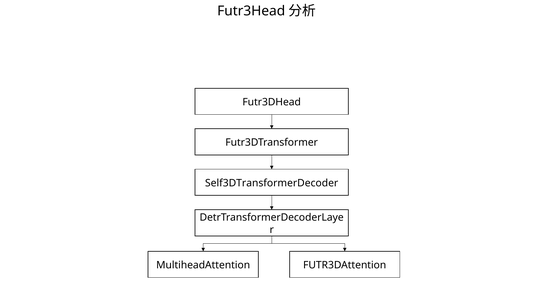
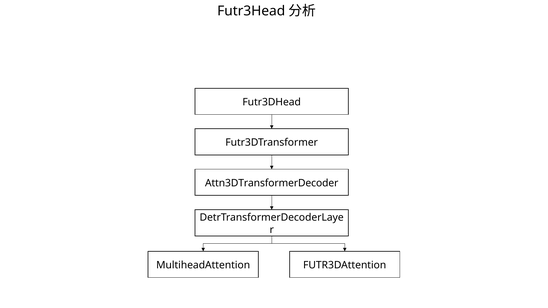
Self3DTransformerDecoder: Self3DTransformerDecoder -> Attn3DTransformerDecoder (272, 183)
